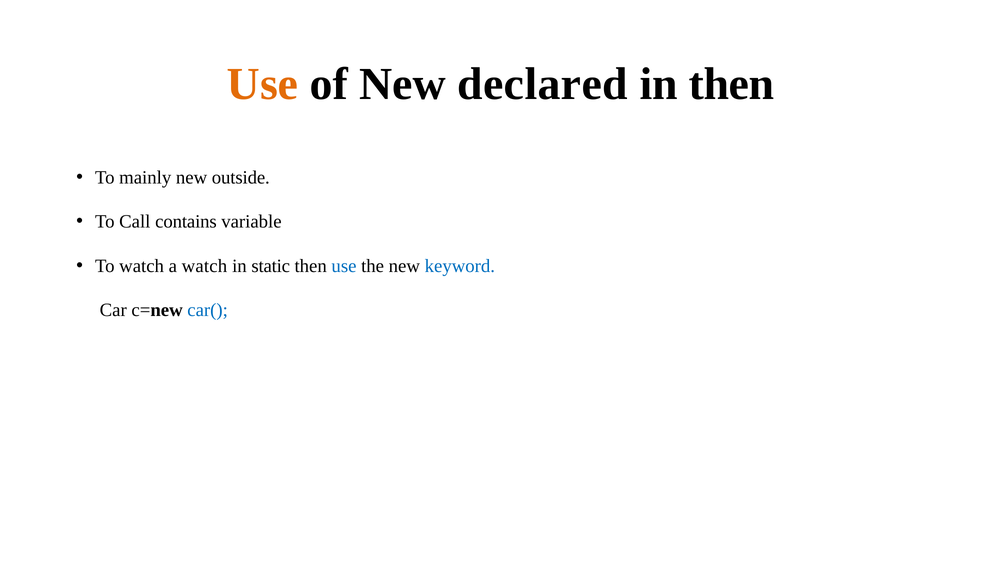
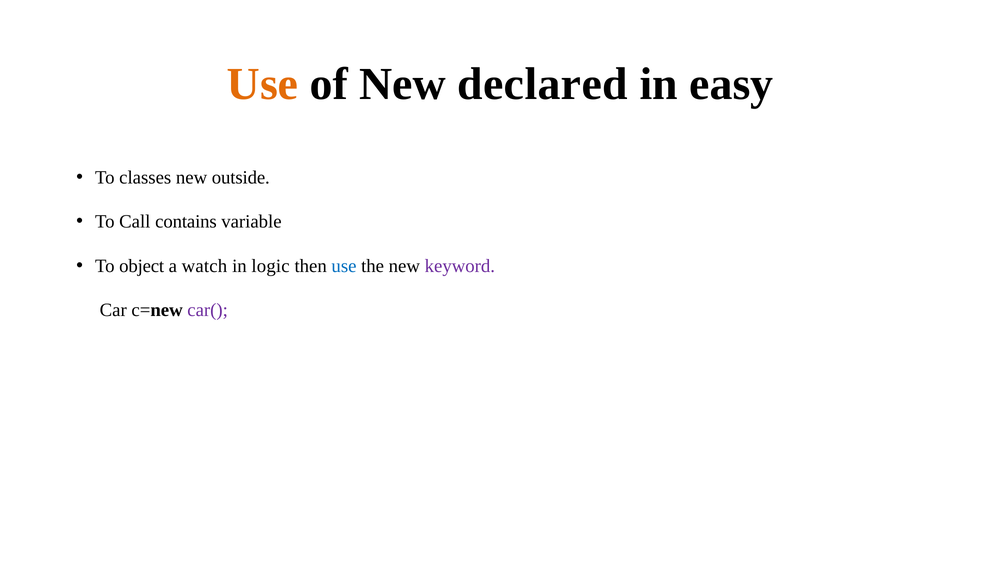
in then: then -> easy (731, 84)
mainly: mainly -> classes (145, 177)
To watch: watch -> object (142, 266)
static: static -> logic (271, 266)
keyword colour: blue -> purple (460, 266)
car( colour: blue -> purple (208, 310)
